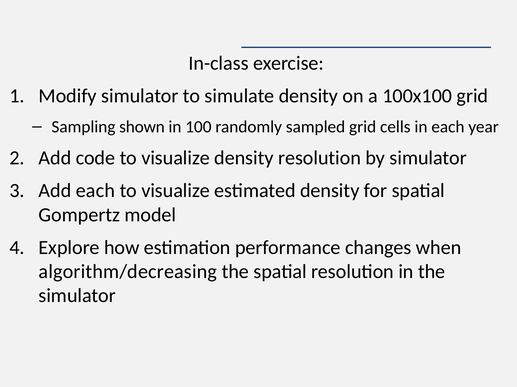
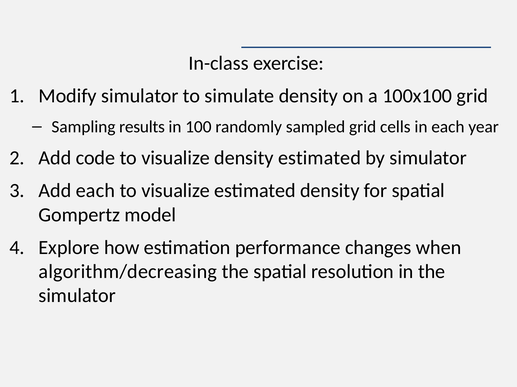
shown: shown -> results (142, 127)
density resolution: resolution -> estimated (319, 158)
